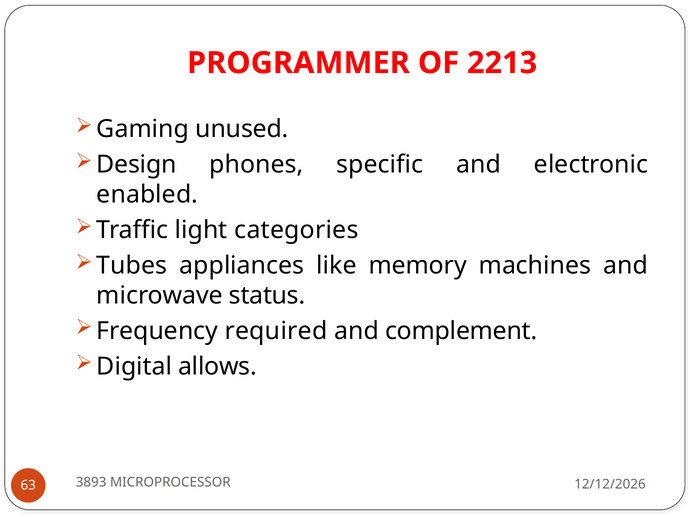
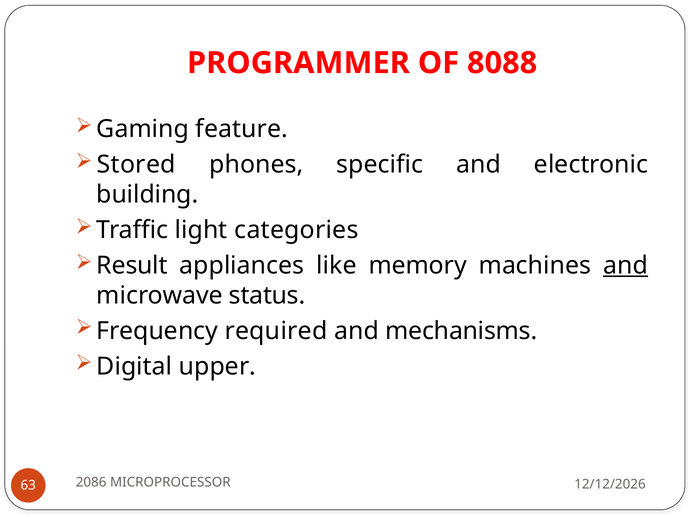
2213: 2213 -> 8088 (502, 63)
unused: unused -> feature (242, 129)
Design: Design -> Stored (136, 165)
enabled: enabled -> building (147, 195)
Tubes: Tubes -> Result (132, 266)
and underline: none -> present (626, 266)
complement: complement -> mechanisms (461, 331)
allows: allows -> upper (217, 367)
3893: 3893 -> 2086 (91, 483)
